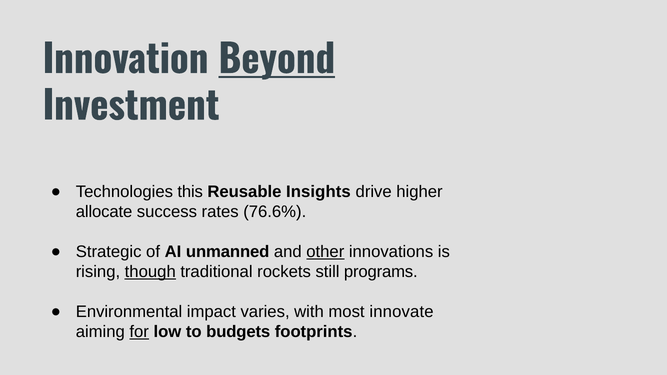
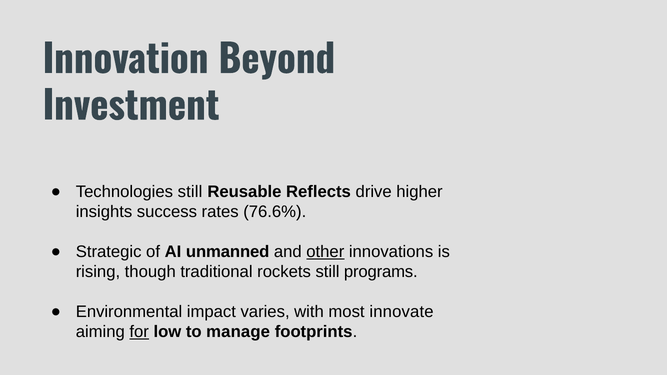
Beyond underline: present -> none (277, 60)
Technologies this: this -> still (190, 192)
Insights: Insights -> Reflects (318, 192)
allocate: allocate -> insights (104, 212)
though underline: present -> none (150, 272)
budgets: budgets -> manage (238, 332)
